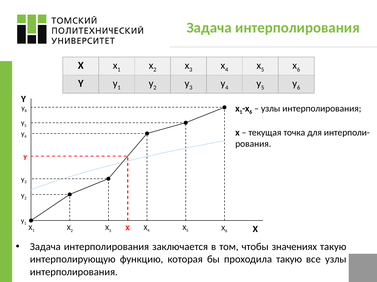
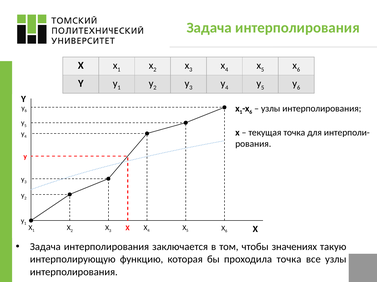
проходила такую: такую -> точка (289, 260)
